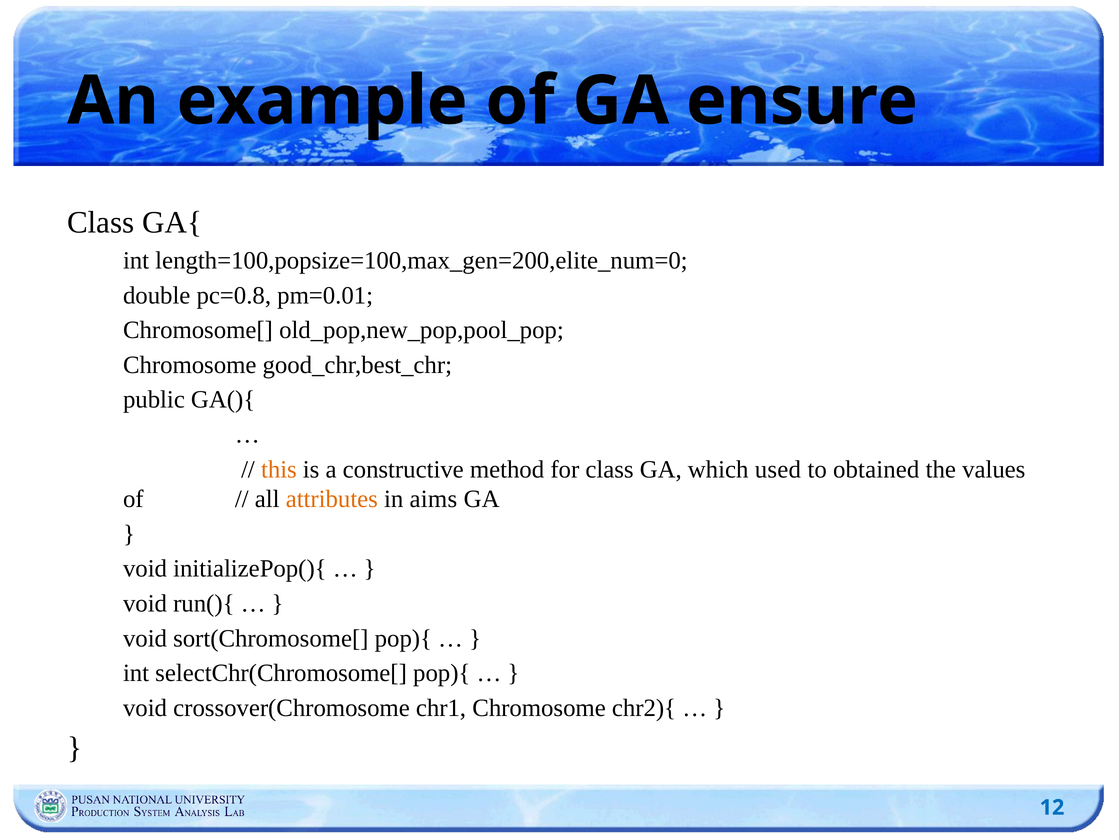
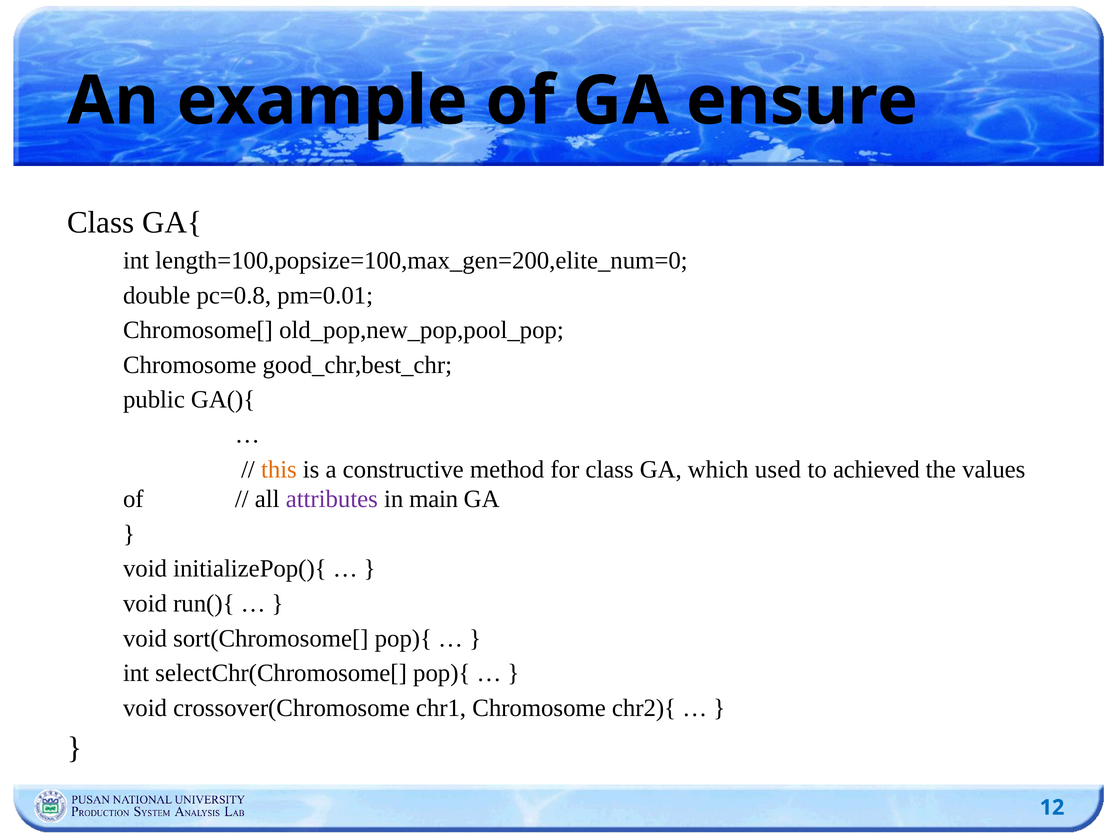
obtained: obtained -> achieved (876, 469)
attributes colour: orange -> purple (332, 499)
aims: aims -> main (434, 499)
